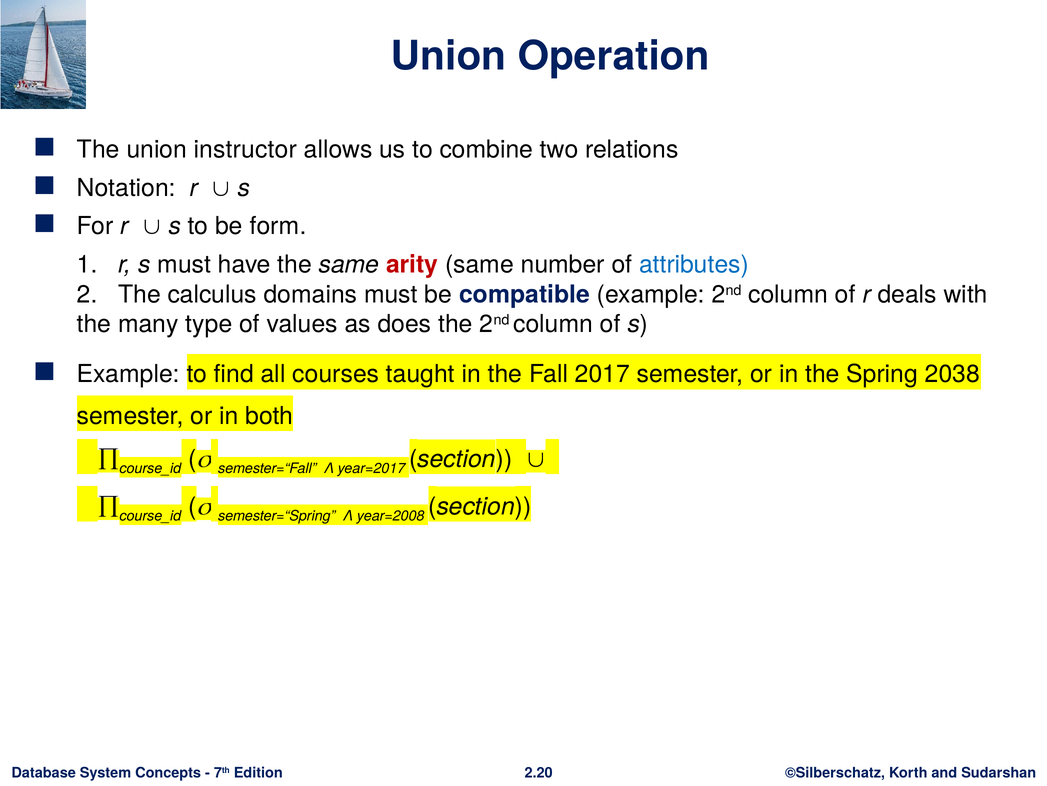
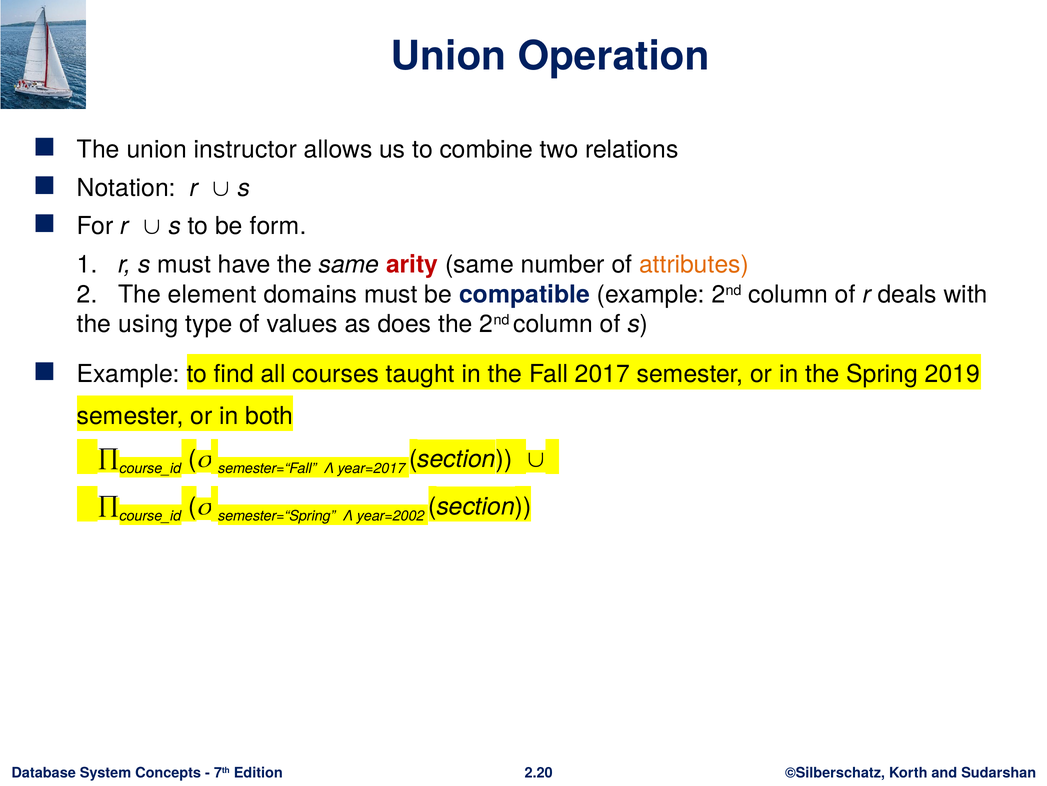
attributes colour: blue -> orange (694, 264)
calculus: calculus -> element (212, 294)
many: many -> using (148, 324)
2038: 2038 -> 2019 (952, 374)
year=2008: year=2008 -> year=2002 (391, 515)
